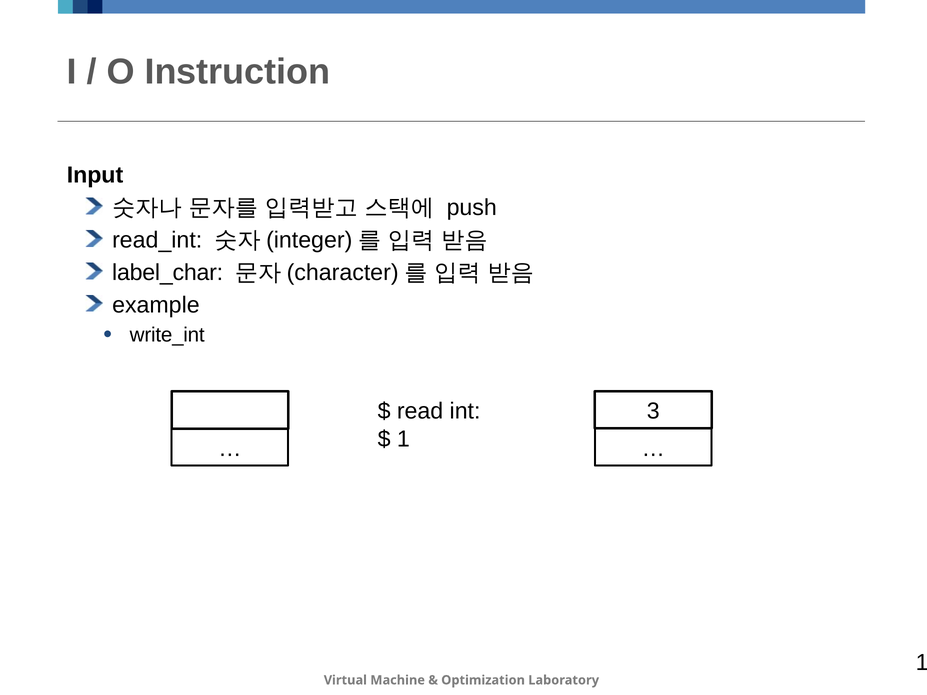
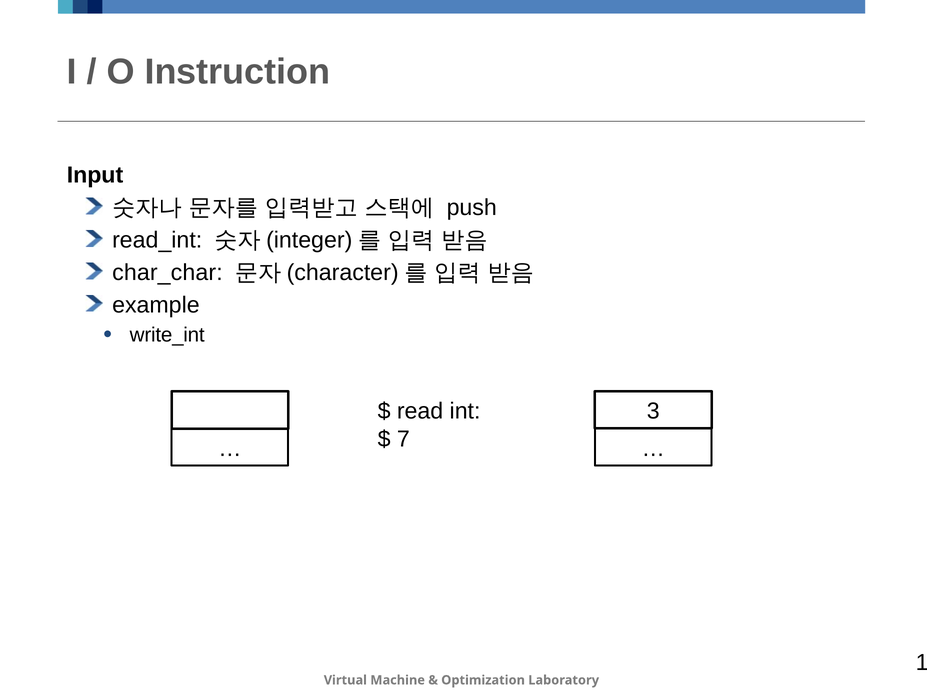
label_char: label_char -> char_char (167, 273)
1: 1 -> 7 (403, 439)
